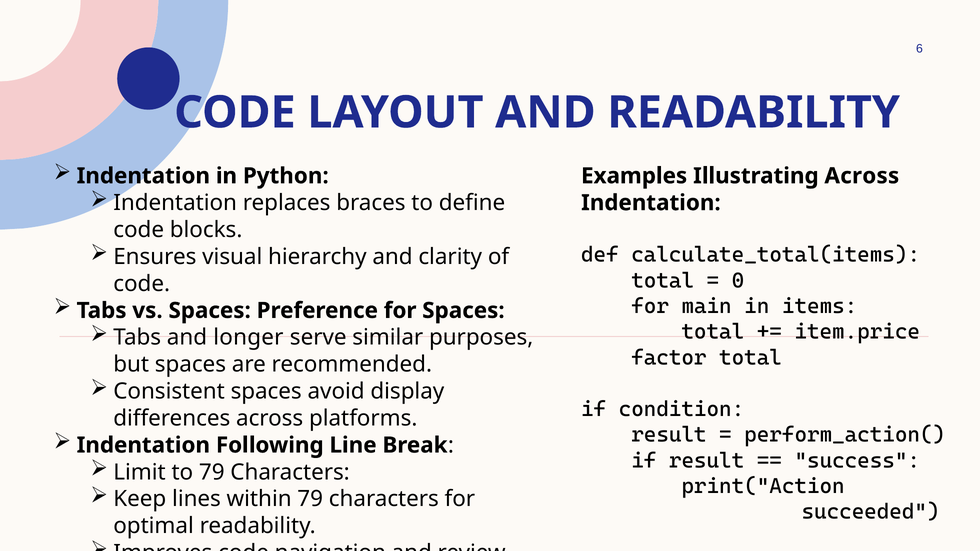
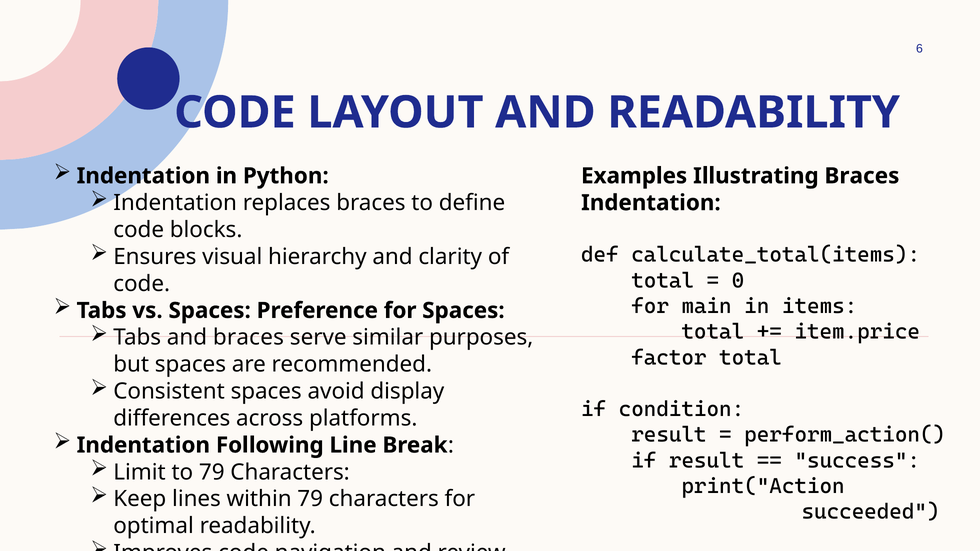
Illustrating Across: Across -> Braces (862, 176)
and longer: longer -> braces (248, 338)
